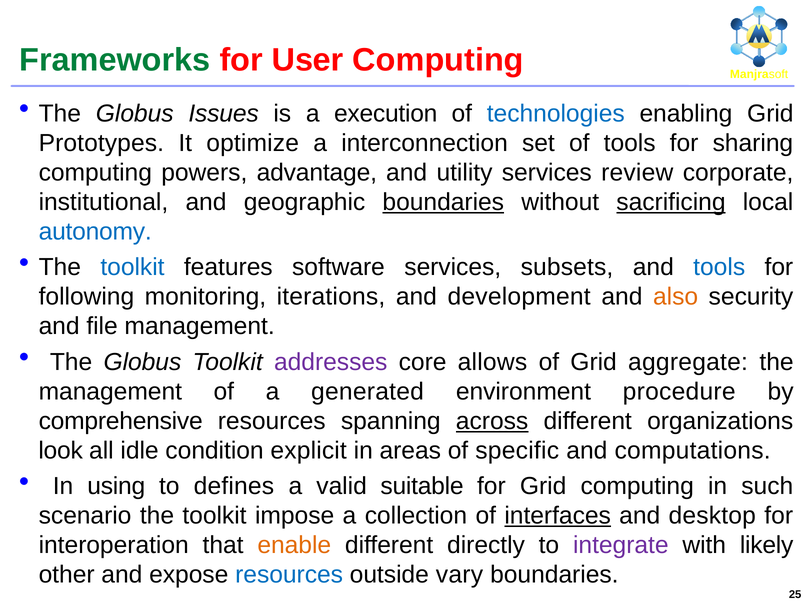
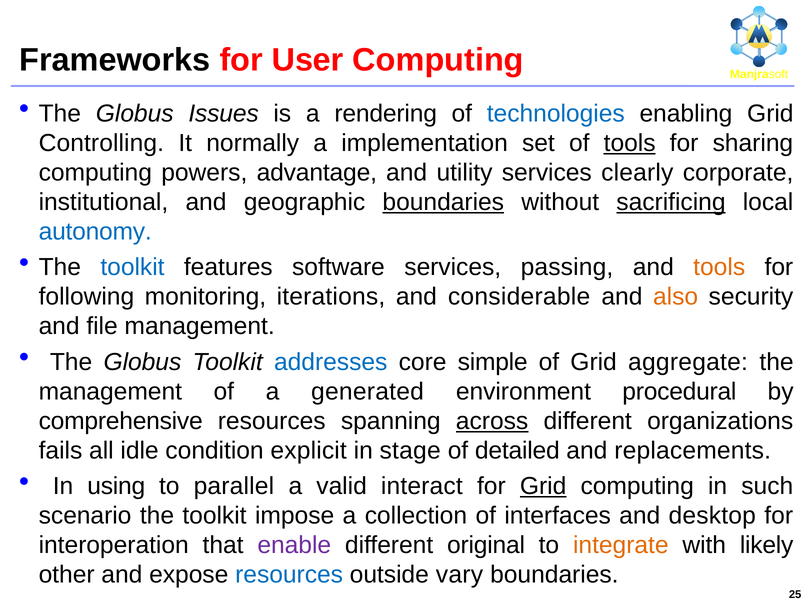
Frameworks colour: green -> black (115, 60)
execution: execution -> rendering (386, 114)
Prototypes: Prototypes -> Controlling (101, 143)
optimize: optimize -> normally (253, 143)
interconnection: interconnection -> implementation (425, 143)
tools underline: none -> present (630, 143)
review: review -> clearly (637, 173)
subsets: subsets -> passing (567, 268)
tools colour: blue -> orange (719, 268)
development: development -> considerable (519, 297)
addresses colour: purple -> blue (331, 362)
allows: allows -> simple (493, 362)
procedure: procedure -> procedural (679, 392)
look: look -> fails (61, 451)
areas: areas -> stage (410, 451)
specific: specific -> detailed (517, 451)
computations: computations -> replacements (693, 451)
defines: defines -> parallel (234, 487)
suitable: suitable -> interact (422, 487)
Grid underline: none -> present (543, 487)
interfaces underline: present -> none (558, 516)
enable colour: orange -> purple (294, 546)
directly: directly -> original (486, 546)
integrate colour: purple -> orange (621, 546)
